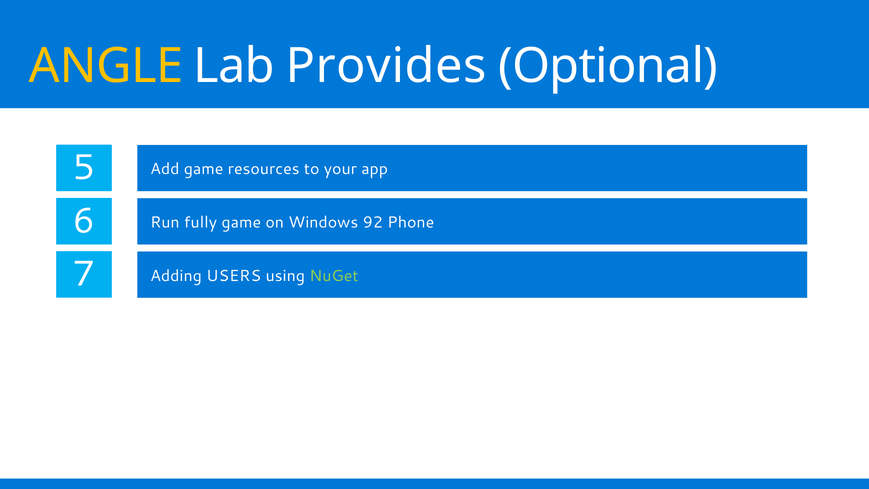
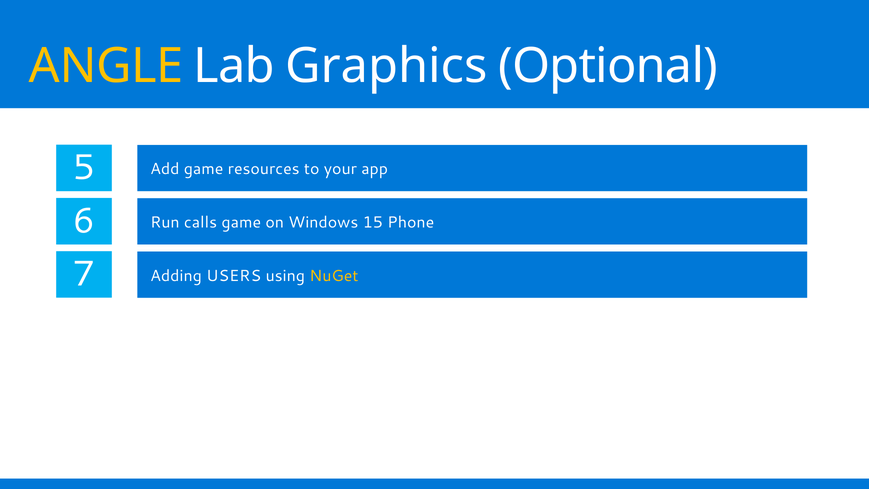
Provides: Provides -> Graphics (386, 66)
fully: fully -> calls (201, 222)
92: 92 -> 15 (373, 222)
NuGet colour: light green -> yellow (334, 276)
